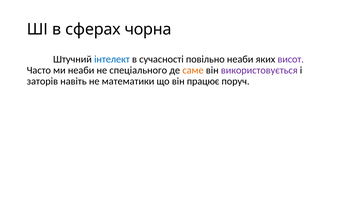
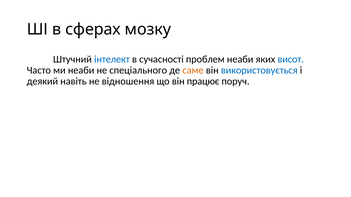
чорна: чорна -> мозку (148, 29)
повільно: повільно -> проблем (205, 59)
висот colour: purple -> blue (291, 59)
використовується colour: purple -> blue (259, 70)
заторів: заторів -> деякий (42, 81)
математики: математики -> відношення (128, 81)
